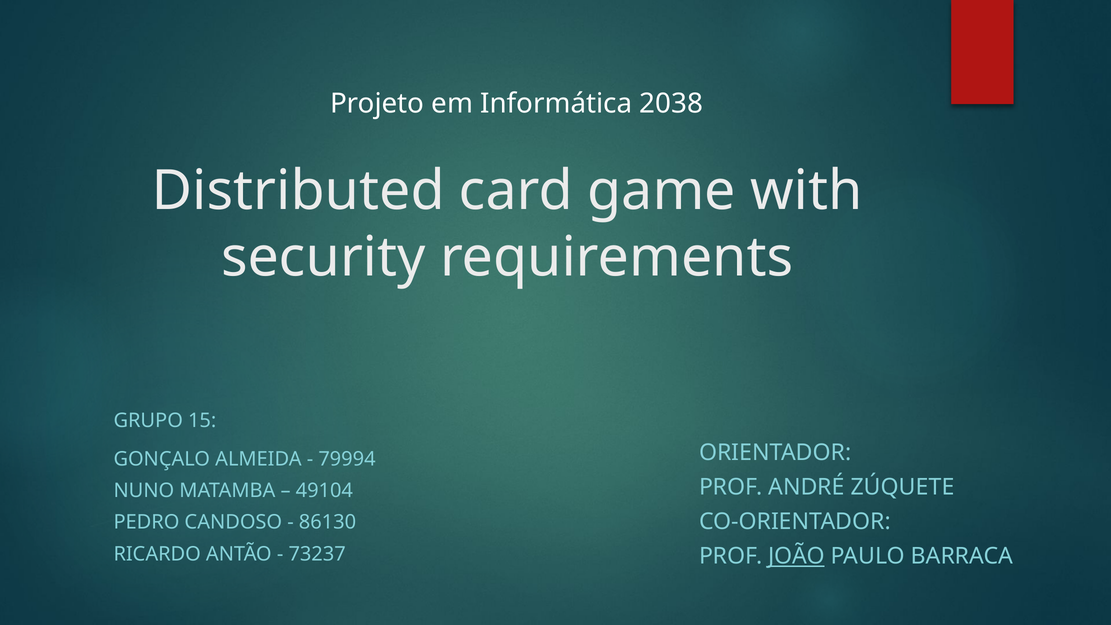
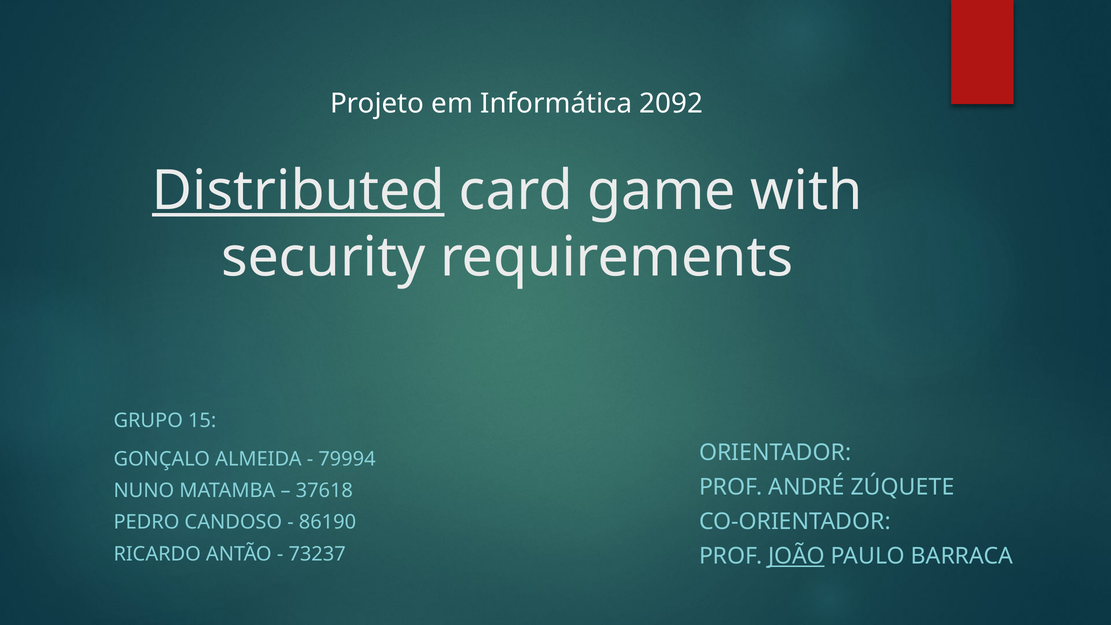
2038: 2038 -> 2092 (671, 104)
Distributed underline: none -> present (298, 191)
49104: 49104 -> 37618 (324, 491)
86130: 86130 -> 86190 (327, 522)
